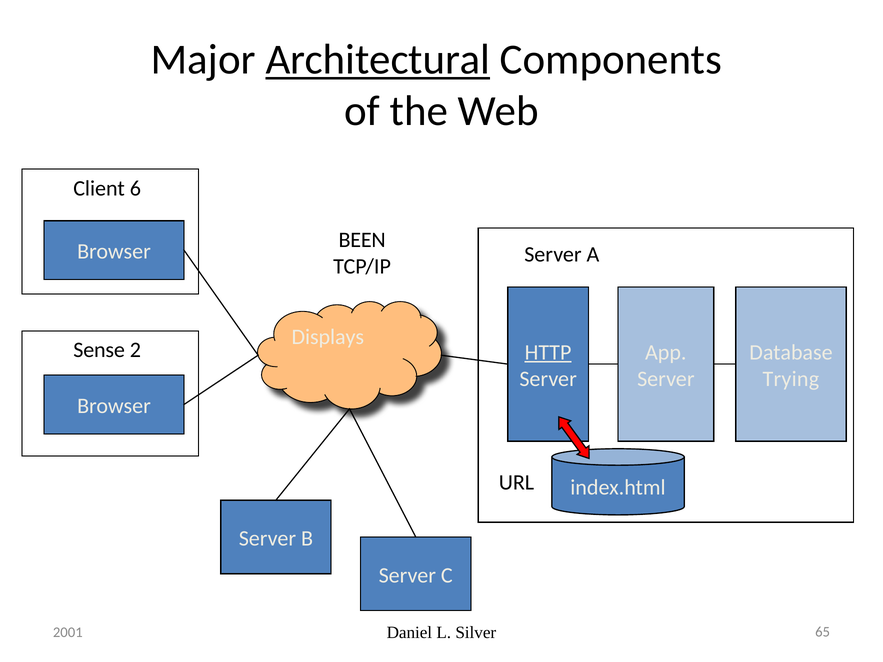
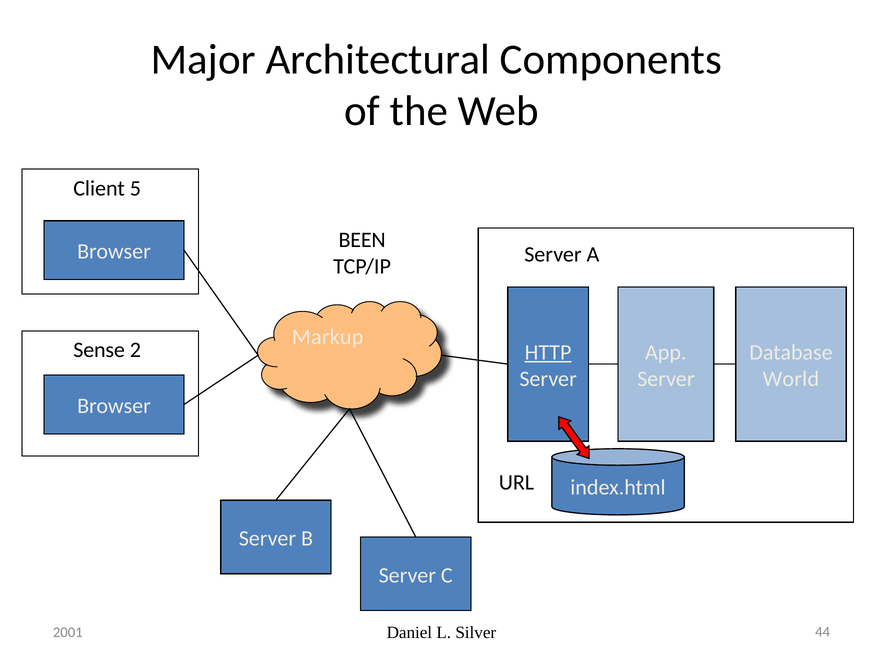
Architectural underline: present -> none (378, 60)
6: 6 -> 5 (135, 188)
Displays: Displays -> Markup (328, 337)
Trying: Trying -> World (791, 379)
65: 65 -> 44 (823, 632)
